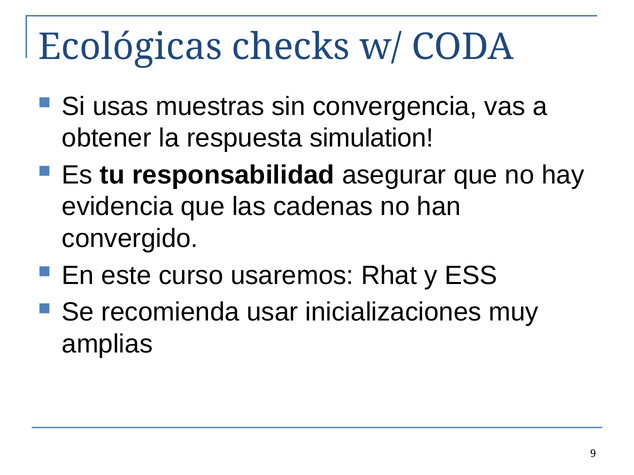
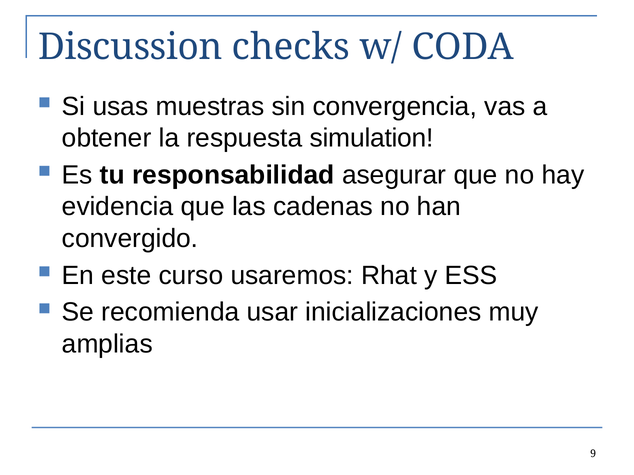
Ecológicas: Ecológicas -> Discussion (130, 47)
